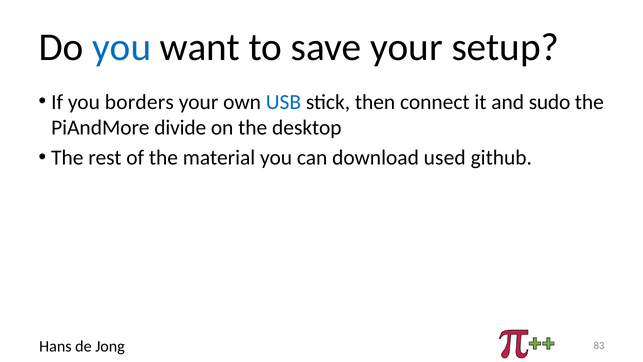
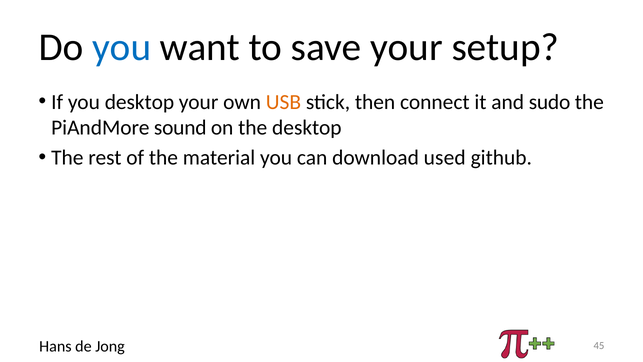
you borders: borders -> desktop (139, 102)
USB colour: blue -> orange (283, 102)
divide: divide -> sound (180, 128)
83: 83 -> 45 (599, 345)
